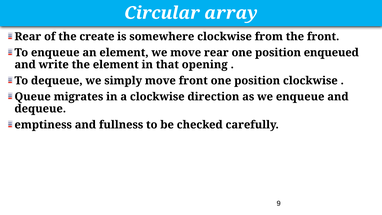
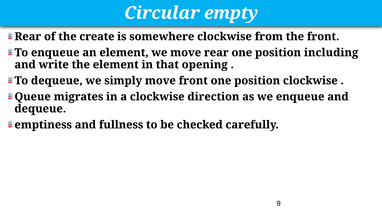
array: array -> empty (231, 13)
enqueued: enqueued -> including (331, 53)
